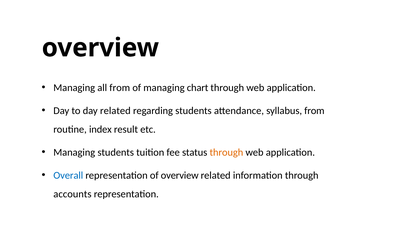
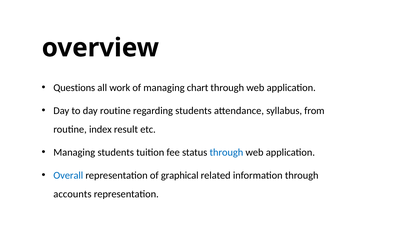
Managing: Managing -> Questions (74, 88)
all from: from -> work (120, 88)
day related: related -> routine (115, 111)
through colour: orange -> blue (226, 153)
of overview: overview -> graphical (180, 176)
